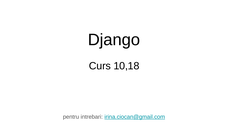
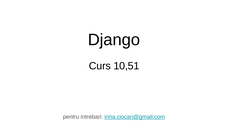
10,18: 10,18 -> 10,51 (126, 66)
